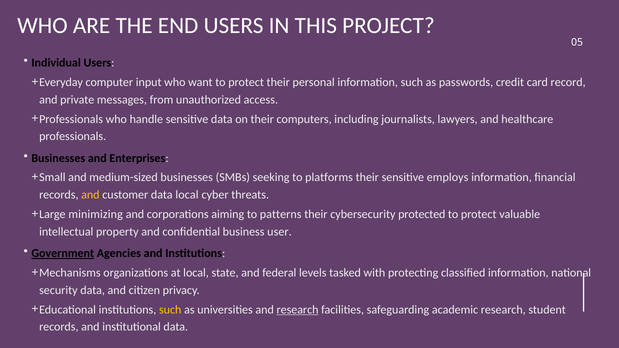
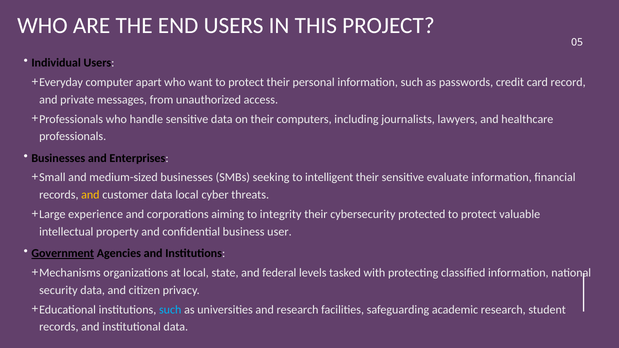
input: input -> apart (149, 82)
platforms: platforms -> intelligent (329, 178)
employs: employs -> evaluate (448, 178)
minimizing: minimizing -> experience (96, 214)
patterns: patterns -> integrity (281, 214)
such colour: yellow -> light blue (170, 310)
research underline: present -> none (298, 310)
